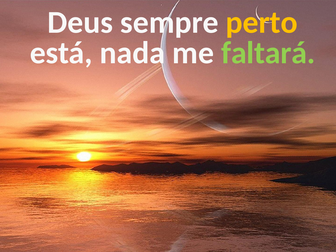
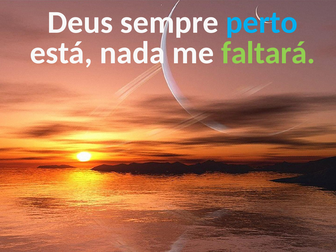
perto colour: yellow -> light blue (262, 22)
